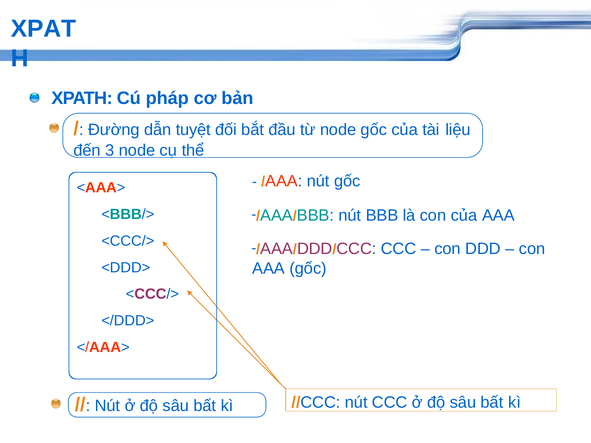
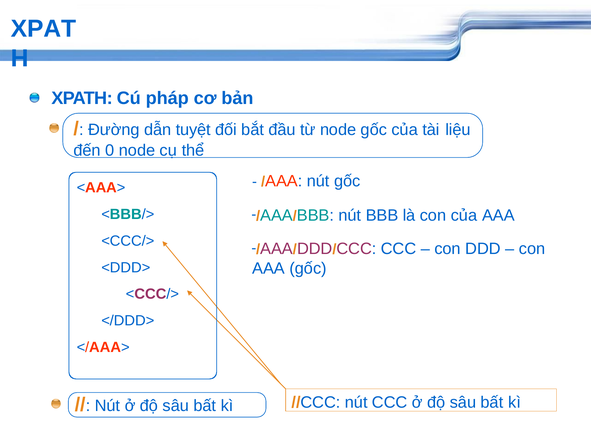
3: 3 -> 0 (110, 150)
